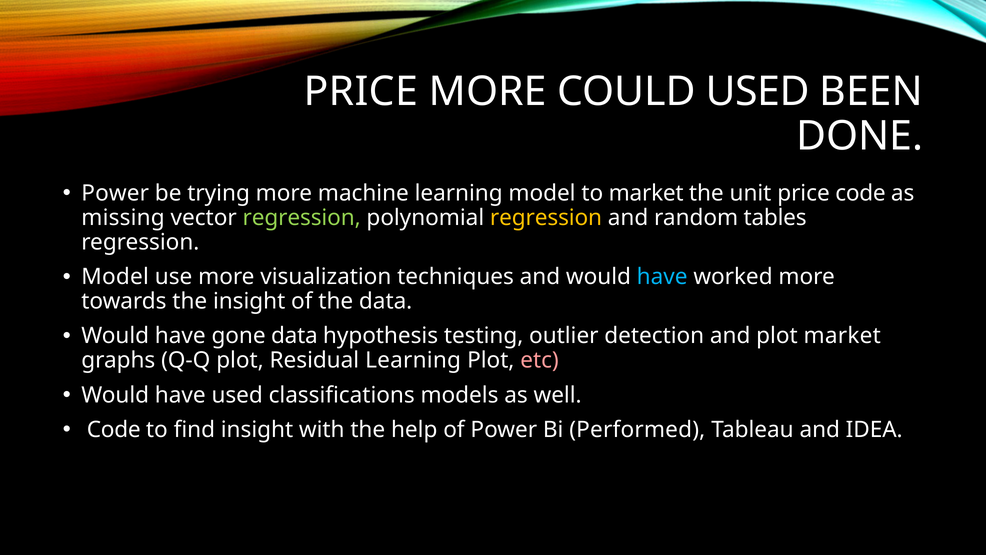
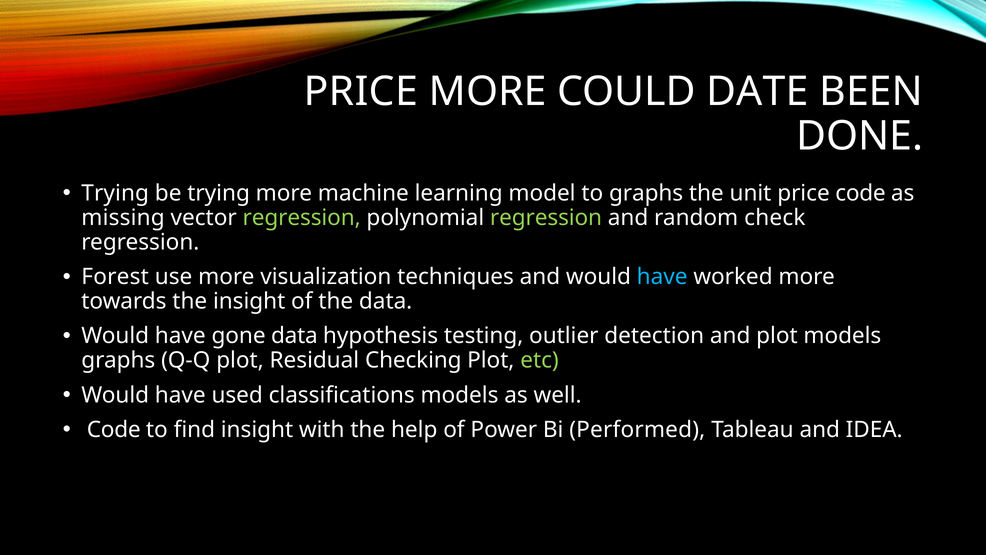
COULD USED: USED -> DATE (758, 92)
Power: Power -> Trying (115, 193)
to market: market -> graphs (646, 193)
regression colour: yellow -> light green (546, 218)
tables: tables -> check (775, 218)
Model: Model -> Forest (115, 277)
plot market: market -> models (842, 336)
Residual Learning: Learning -> Checking (413, 360)
etc colour: pink -> light green (540, 360)
